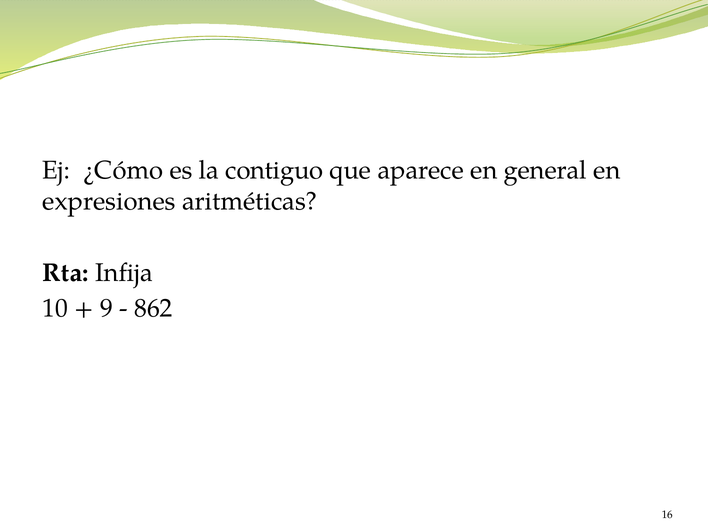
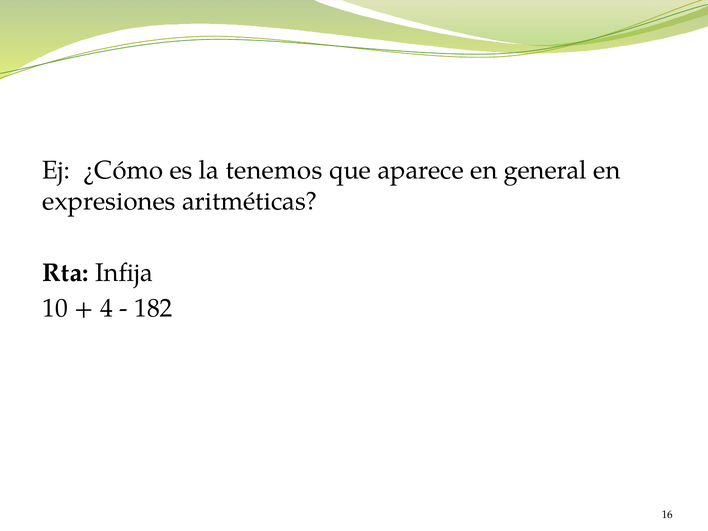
contiguo: contiguo -> tenemos (274, 170)
9: 9 -> 4 (107, 308)
862: 862 -> 182 (153, 308)
